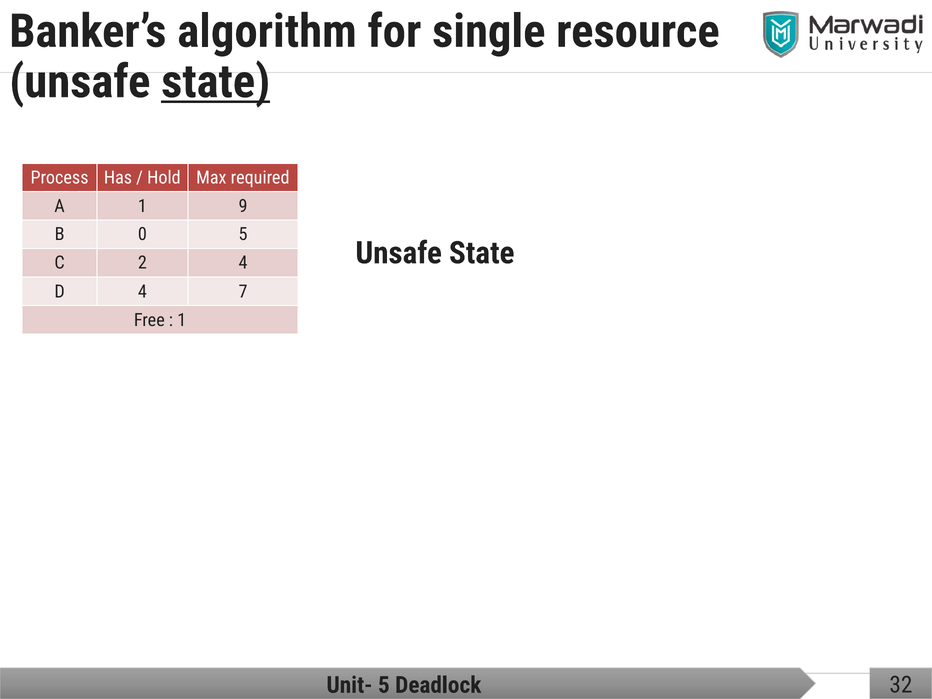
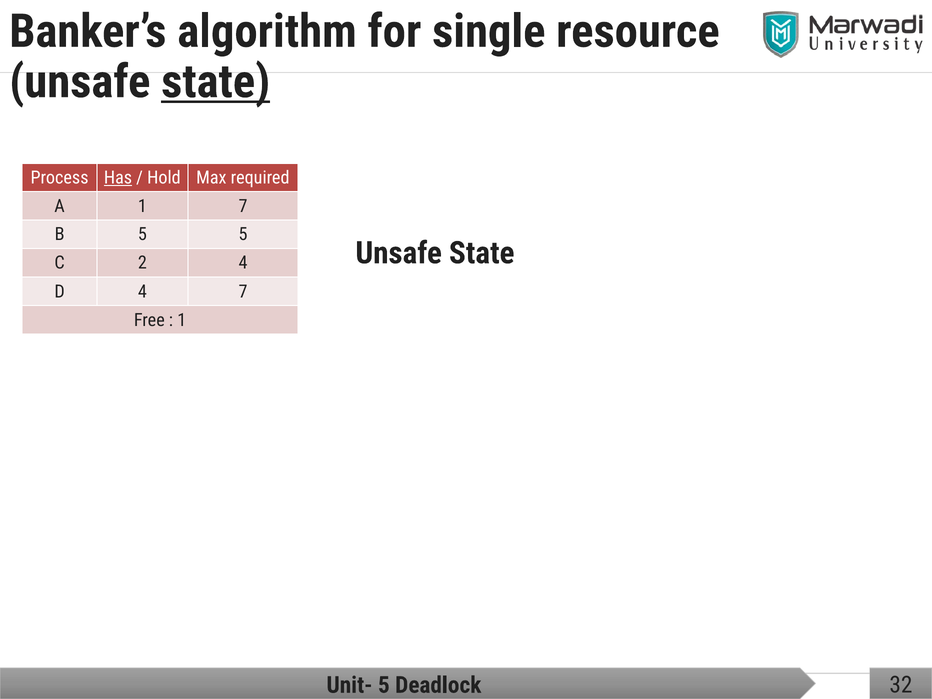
Has underline: none -> present (118, 178)
1 9: 9 -> 7 (243, 206)
B 0: 0 -> 5 (142, 235)
